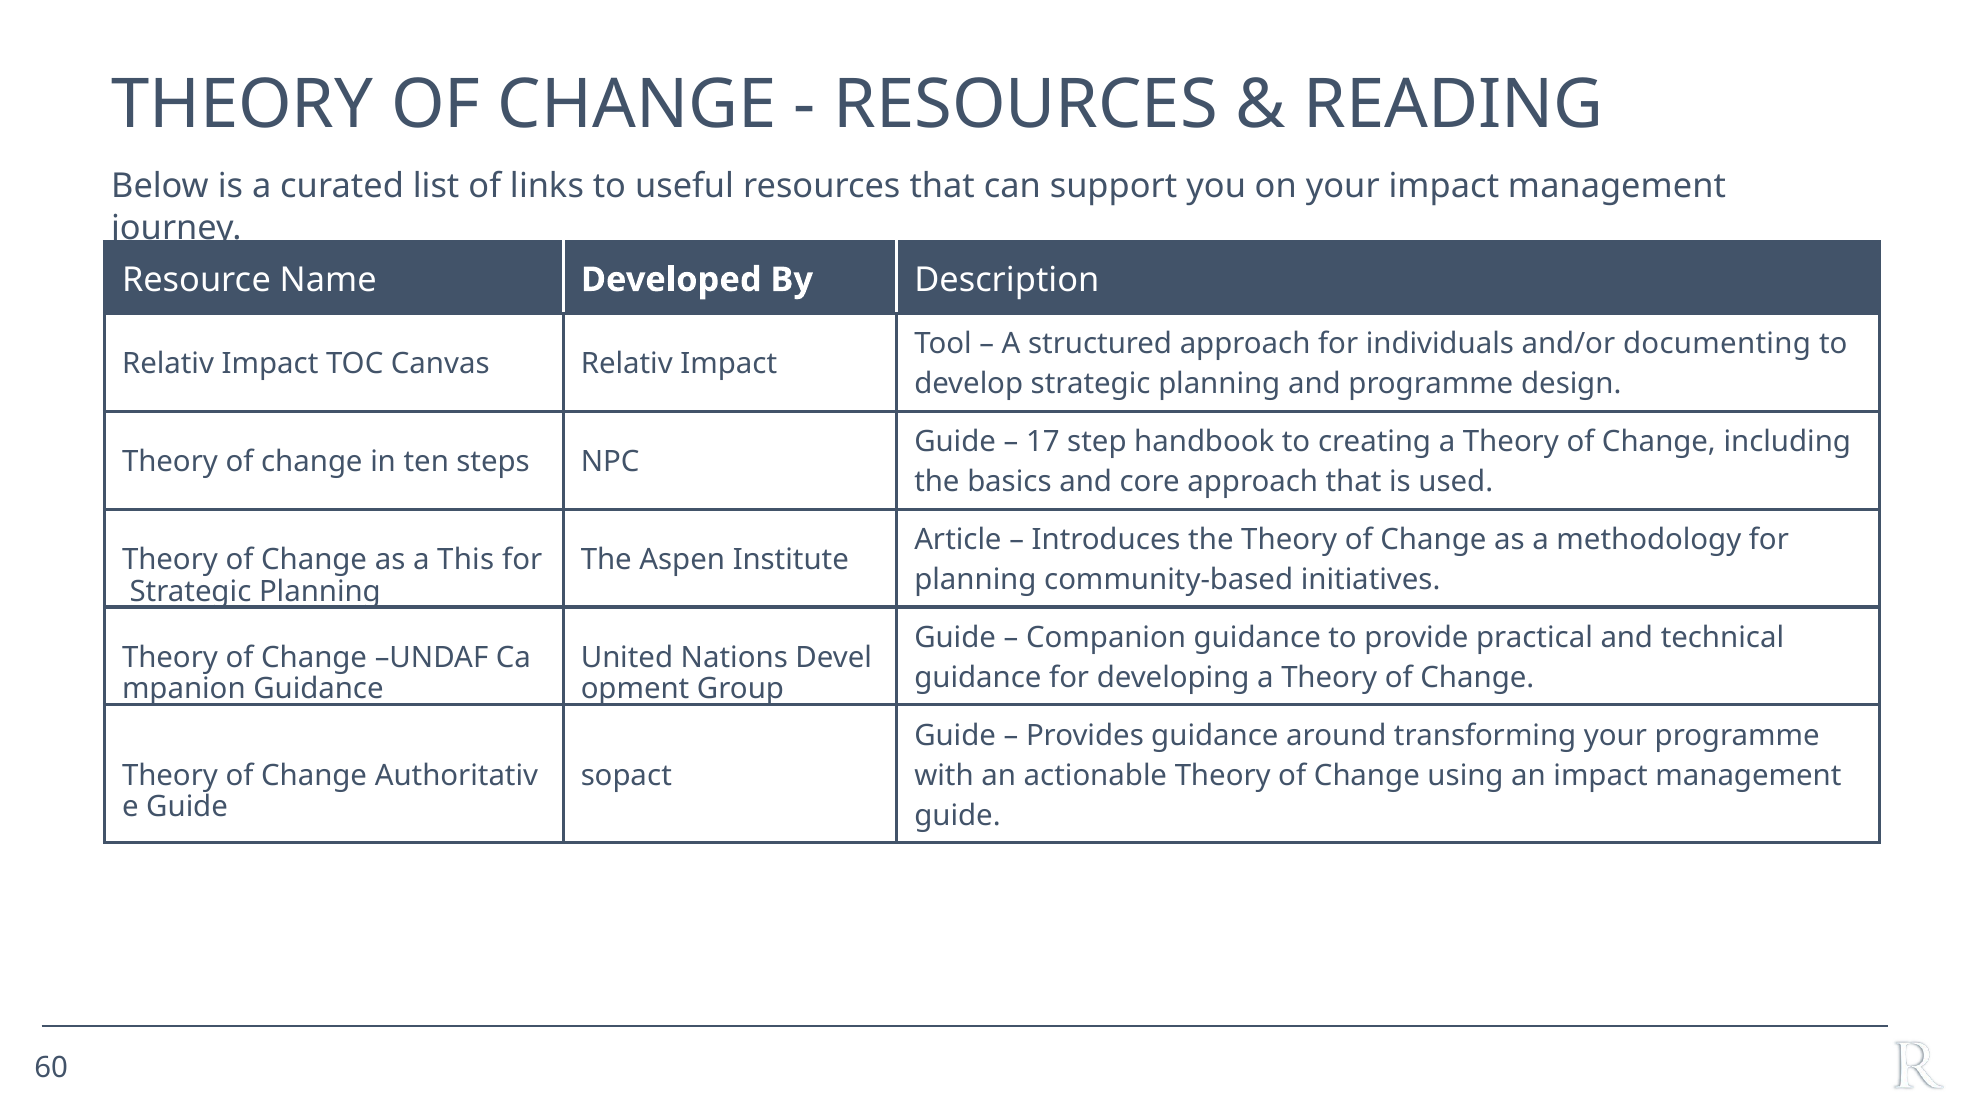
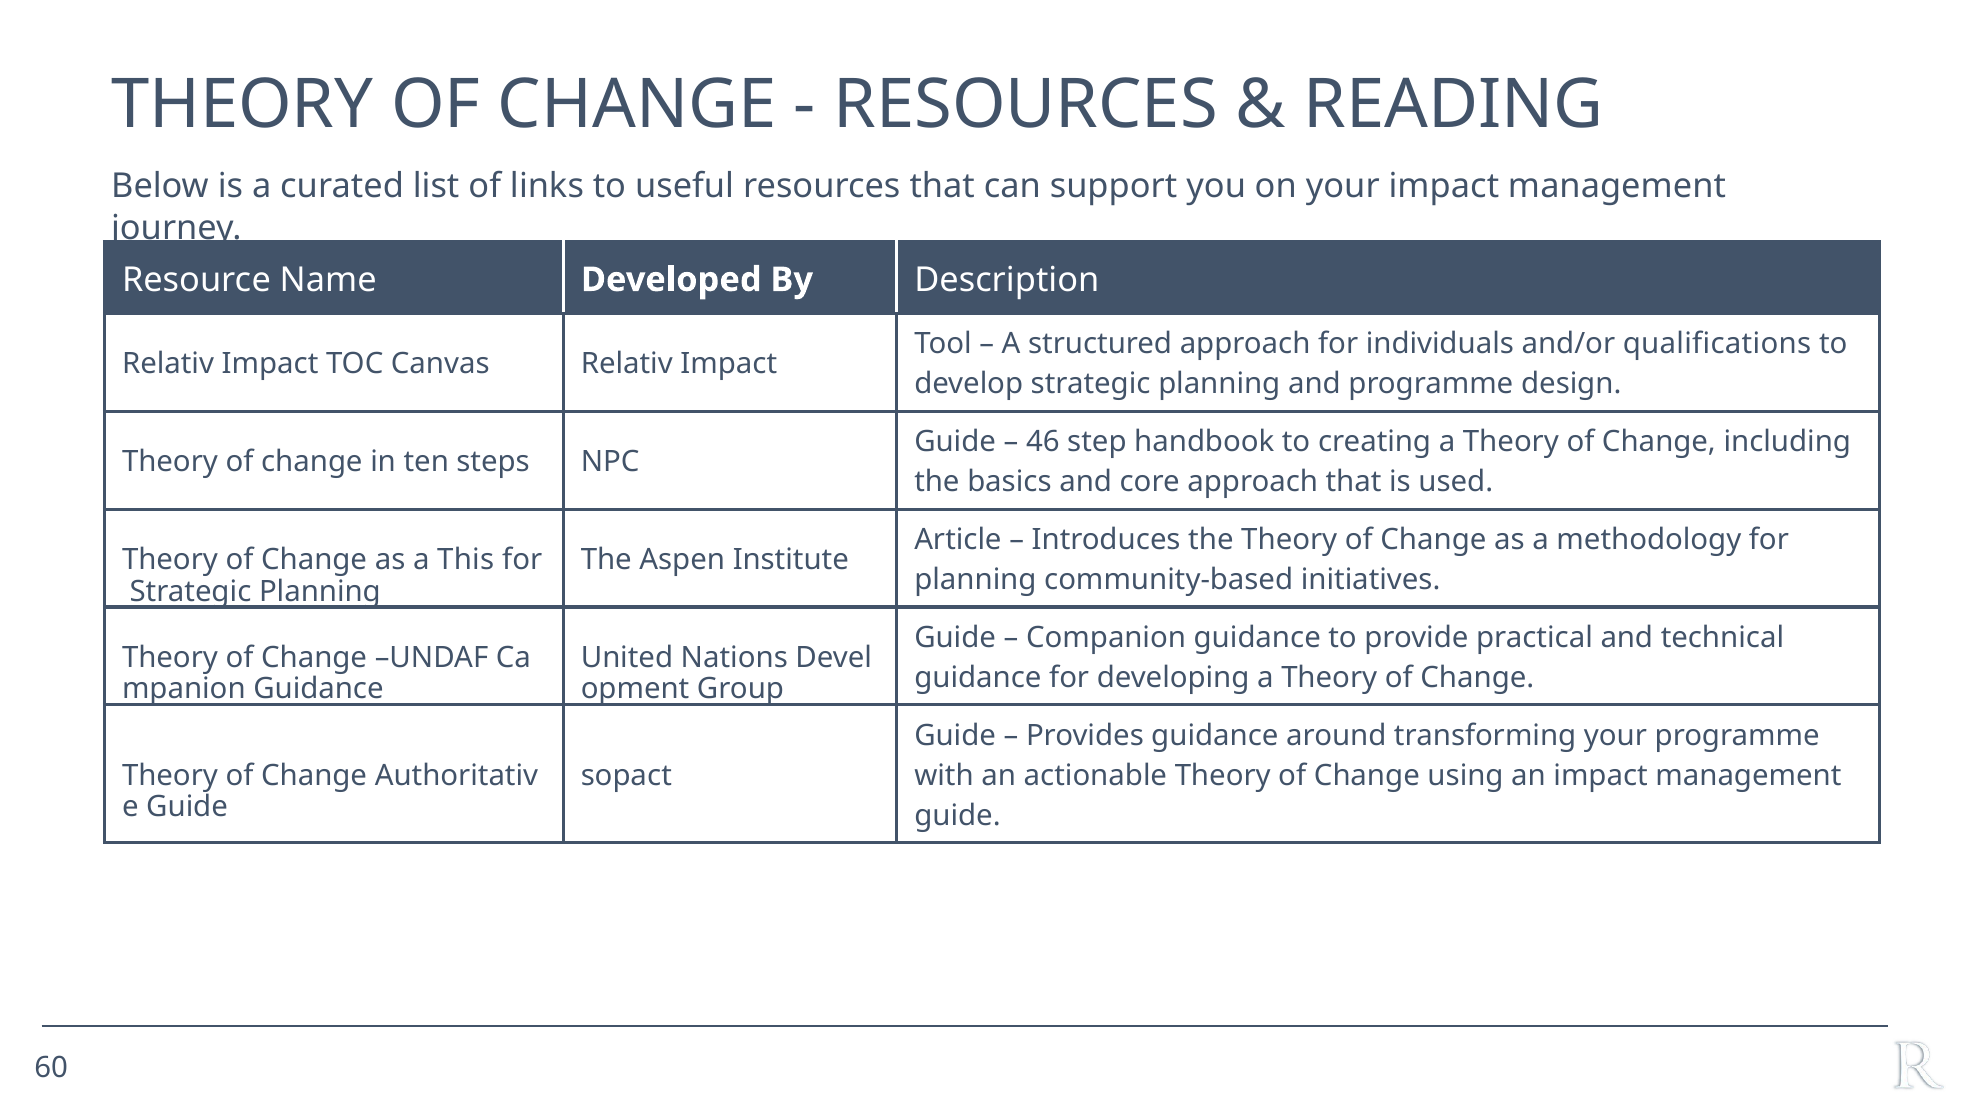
documenting: documenting -> qualifications (1717, 344)
17: 17 -> 46 (1043, 442)
